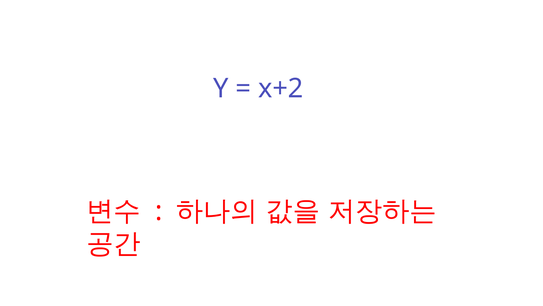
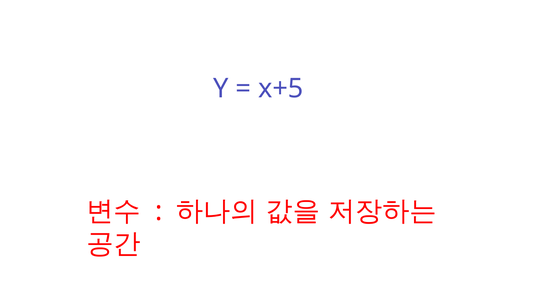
x+2: x+2 -> x+5 (281, 89)
